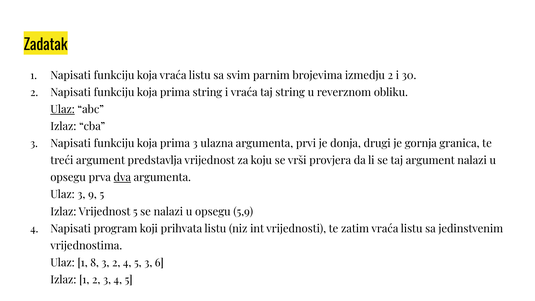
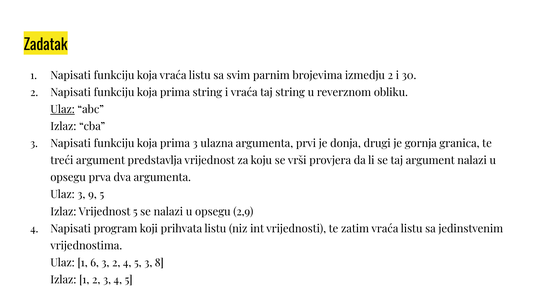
dva underline: present -> none (122, 178)
5,9: 5,9 -> 2,9 (243, 212)
8: 8 -> 6 (95, 263)
6: 6 -> 8 (159, 263)
